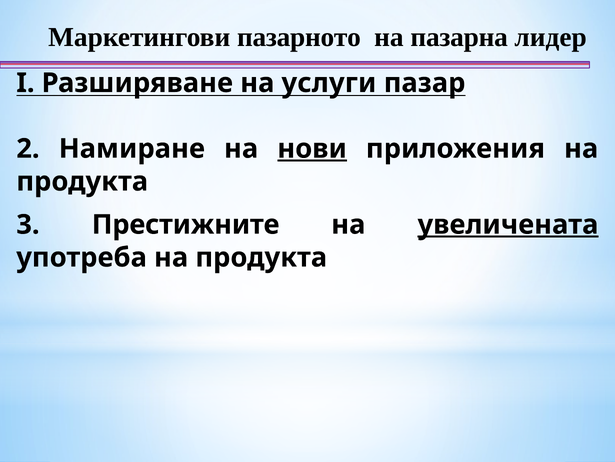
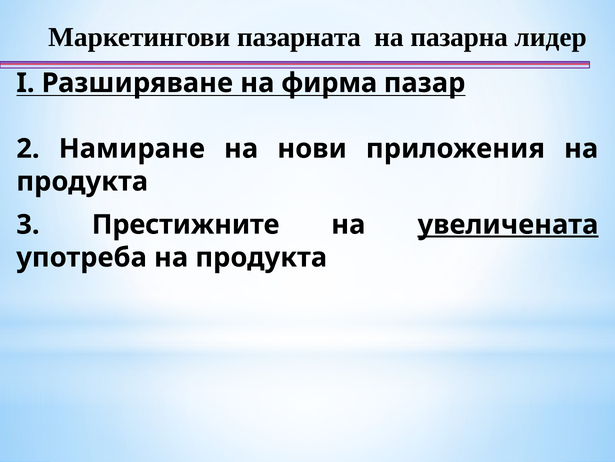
пазарното: пазарното -> пазарната (299, 37)
услуги: услуги -> фирма (329, 83)
нови underline: present -> none (312, 148)
